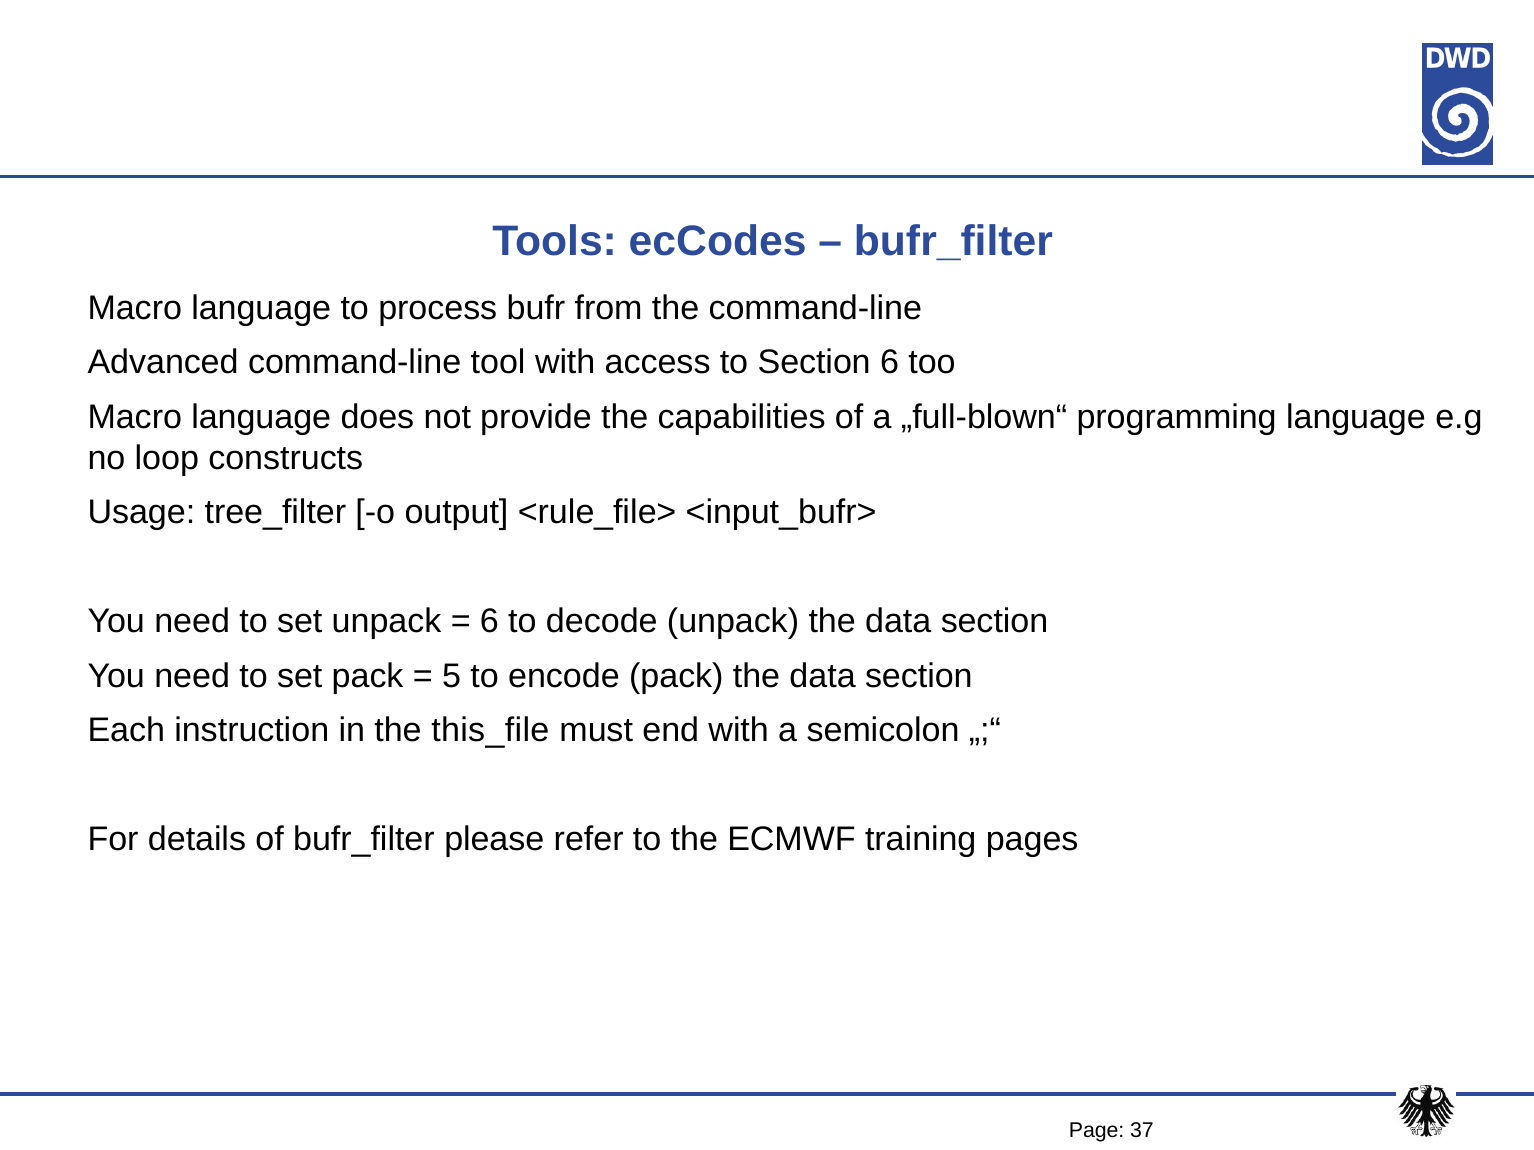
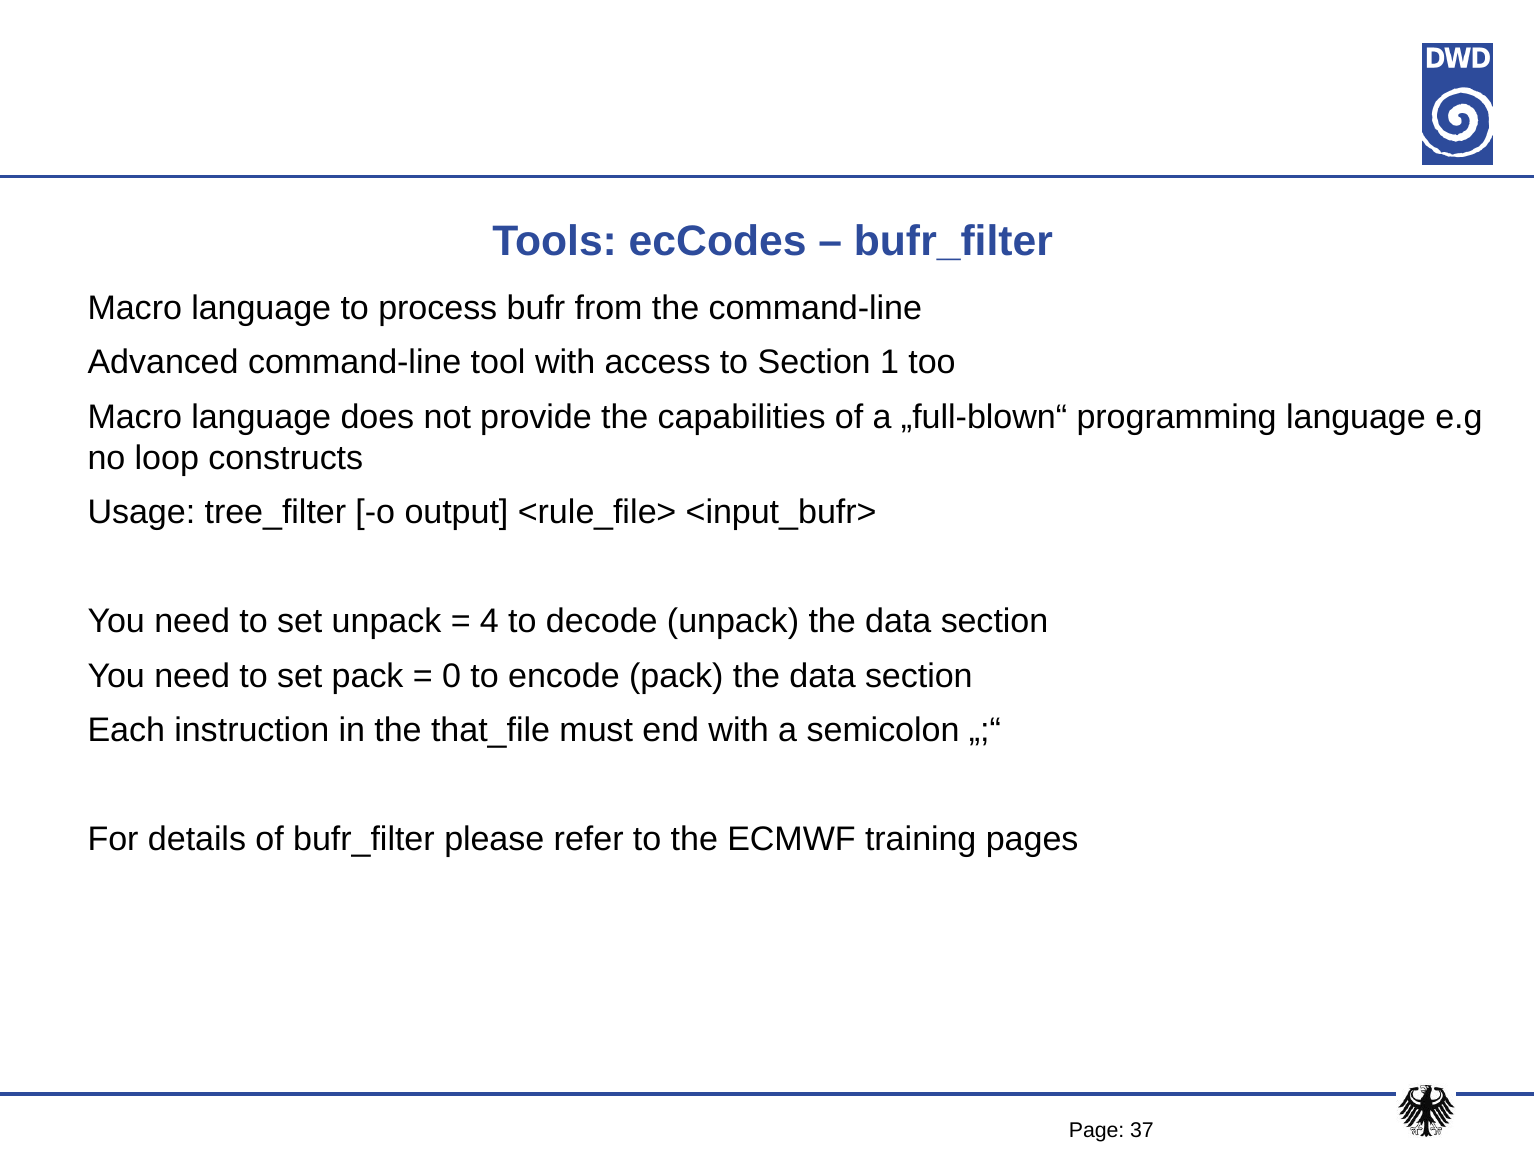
Section 6: 6 -> 1 (890, 363)
6: 6 -> 4 (489, 622)
5: 5 -> 0 (452, 676)
this_file: this_file -> that_file (491, 731)
